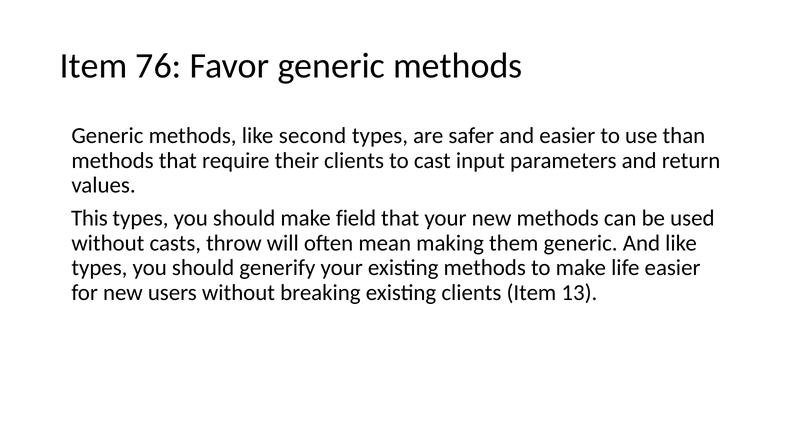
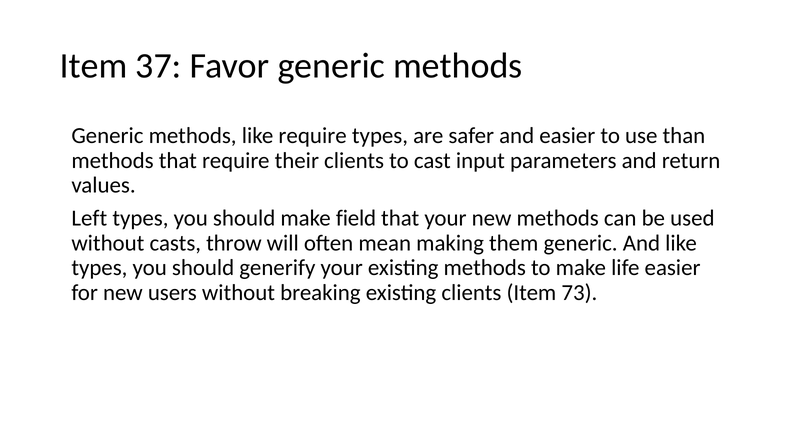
76: 76 -> 37 (159, 66)
like second: second -> require (313, 136)
This: This -> Left (89, 218)
13: 13 -> 73 (579, 293)
